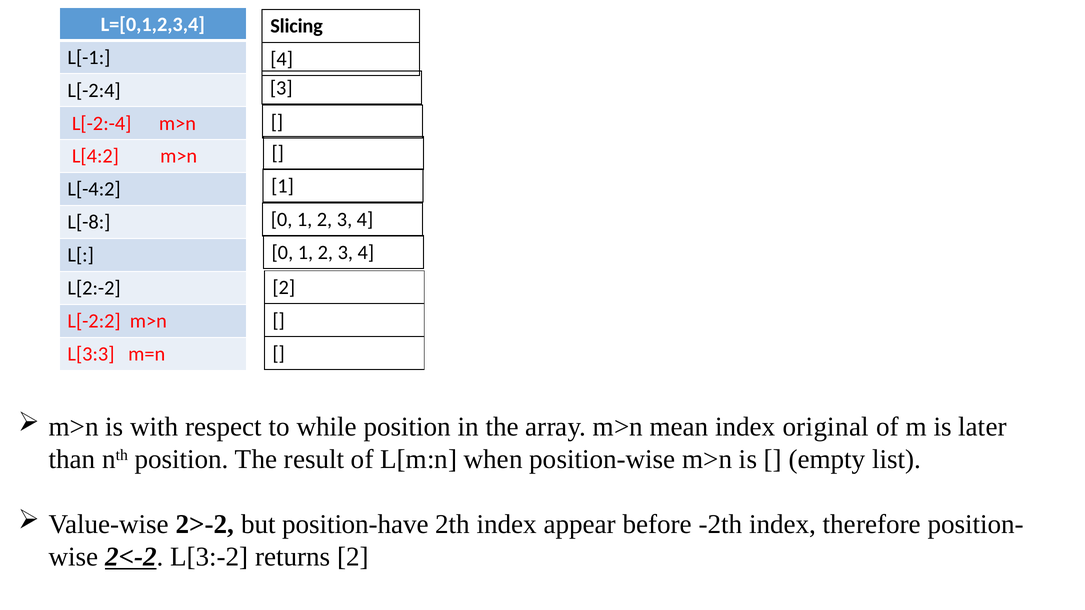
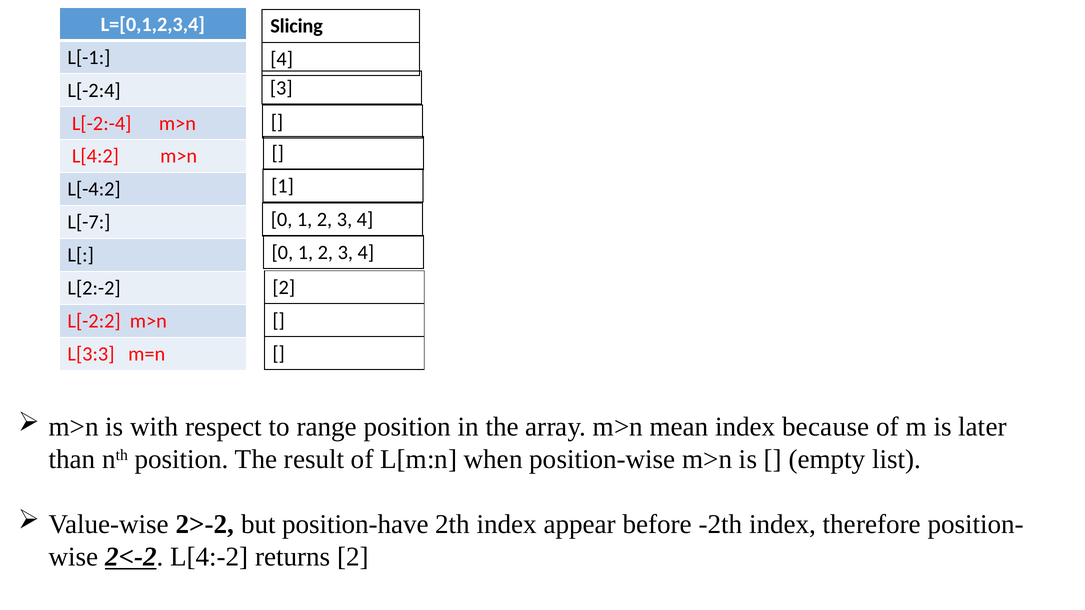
L[-8: L[-8 -> L[-7 (89, 222)
while: while -> range (327, 427)
original: original -> because (826, 427)
L[3:-2: L[3:-2 -> L[4:-2 (209, 557)
